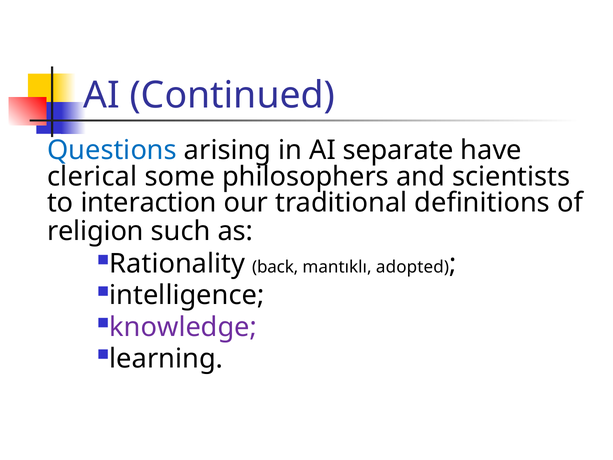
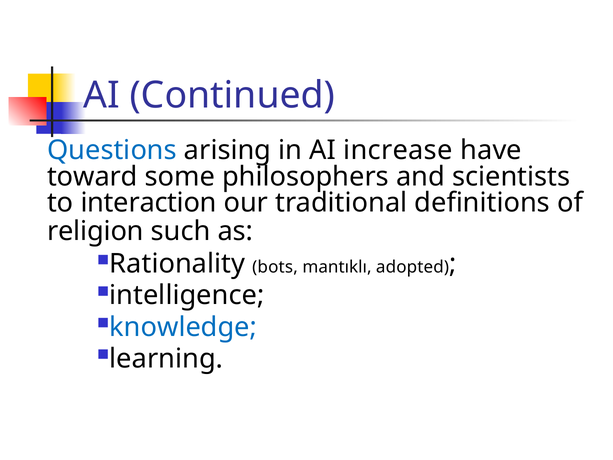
separate: separate -> increase (398, 150)
clerical: clerical -> toward (92, 176)
back: back -> bots (275, 267)
knowledge colour: purple -> blue (183, 327)
